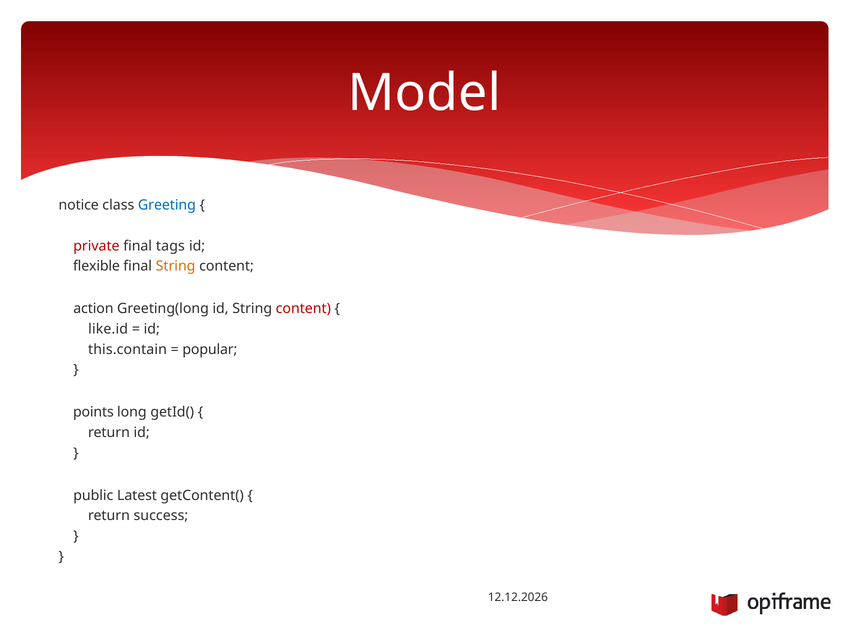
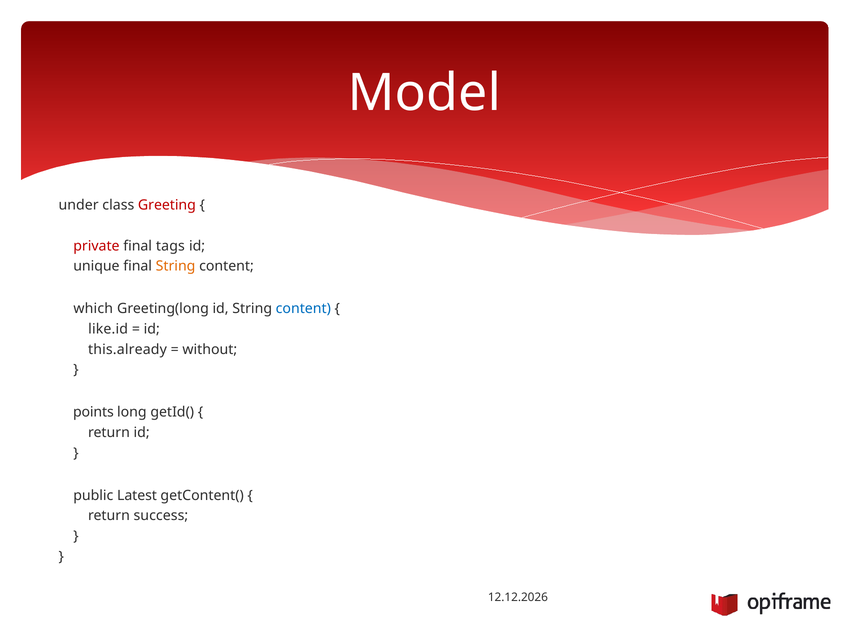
notice: notice -> under (79, 205)
Greeting colour: blue -> red (167, 205)
flexible: flexible -> unique (96, 266)
action: action -> which (93, 309)
content colour: red -> blue (303, 309)
this.contain: this.contain -> this.already (127, 349)
popular: popular -> without (210, 349)
